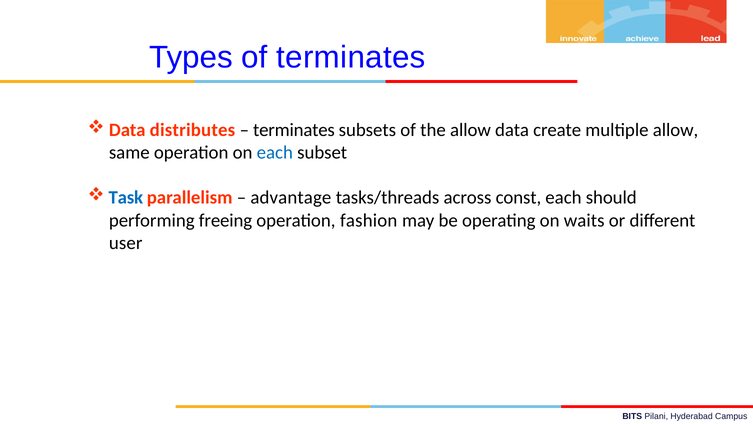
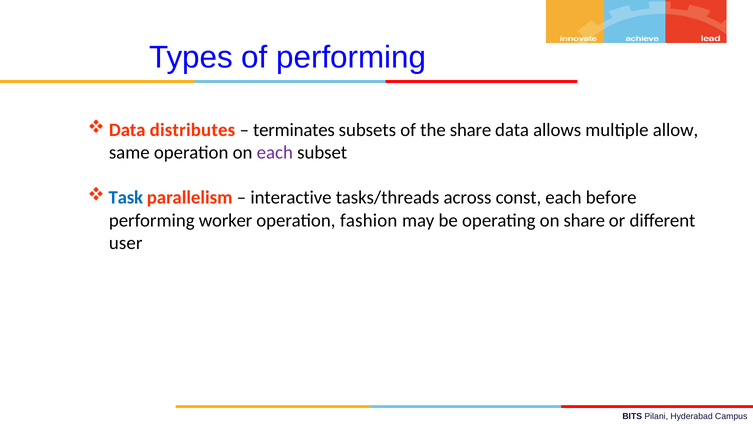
of terminates: terminates -> performing (351, 57)
the allow: allow -> share (471, 130)
create: create -> allows (557, 130)
each colour: blue -> purple (275, 152)
advantage: advantage -> interactive (291, 198)
should: should -> before (611, 198)
freeing: freeing -> worker (226, 220)
on waits: waits -> share (584, 220)
